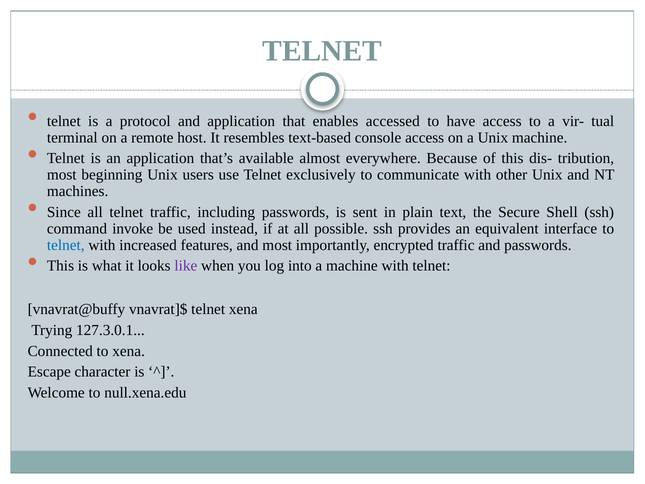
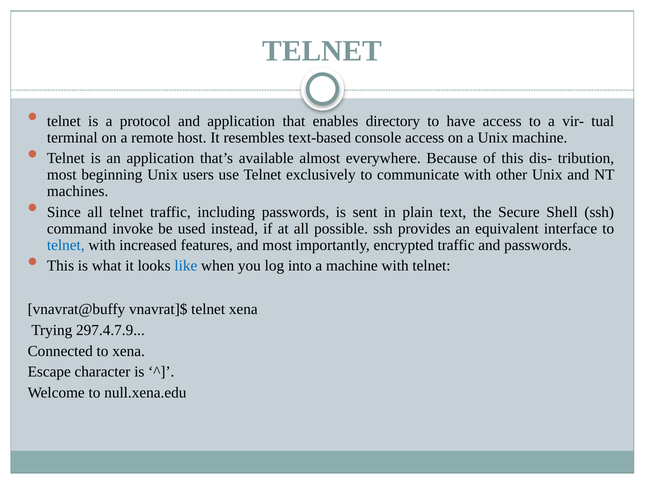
accessed: accessed -> directory (393, 121)
like colour: purple -> blue (186, 266)
127.3.0.1: 127.3.0.1 -> 297.4.7.9 (110, 330)
